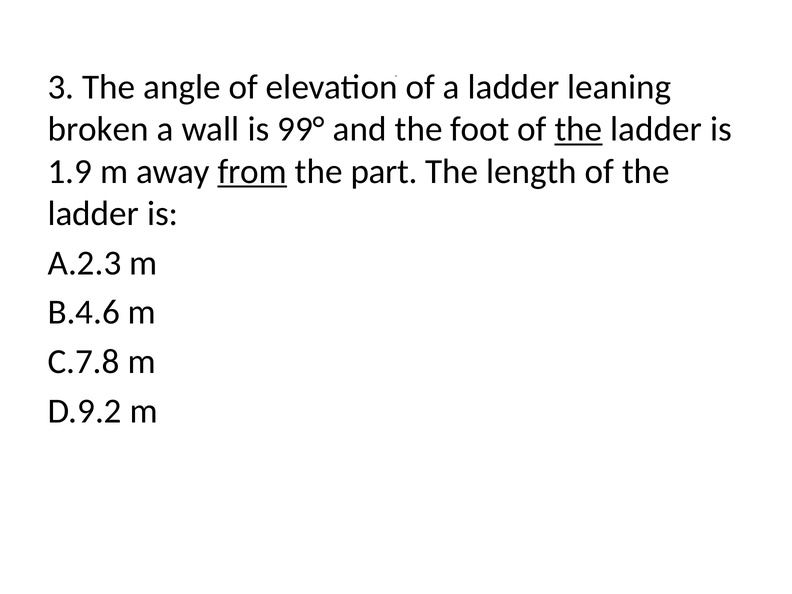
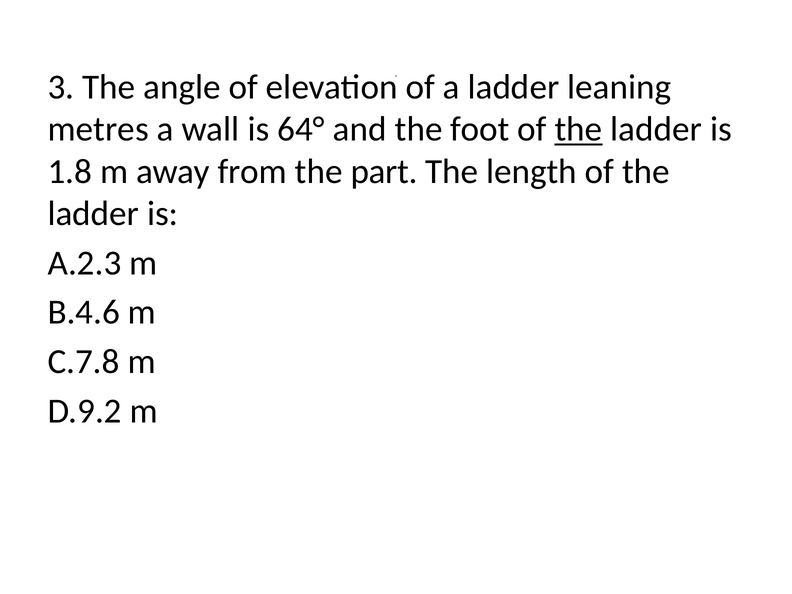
broken: broken -> metres (98, 129)
99°: 99° -> 64° (301, 129)
1.9: 1.9 -> 1.8 (70, 171)
from underline: present -> none (252, 171)
